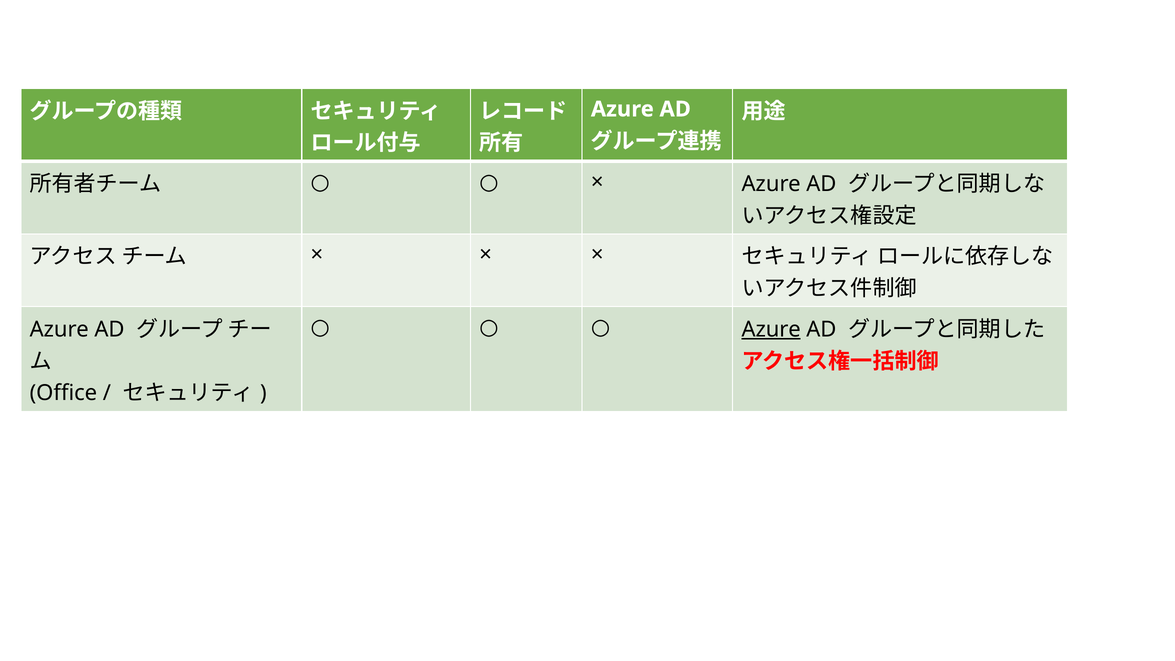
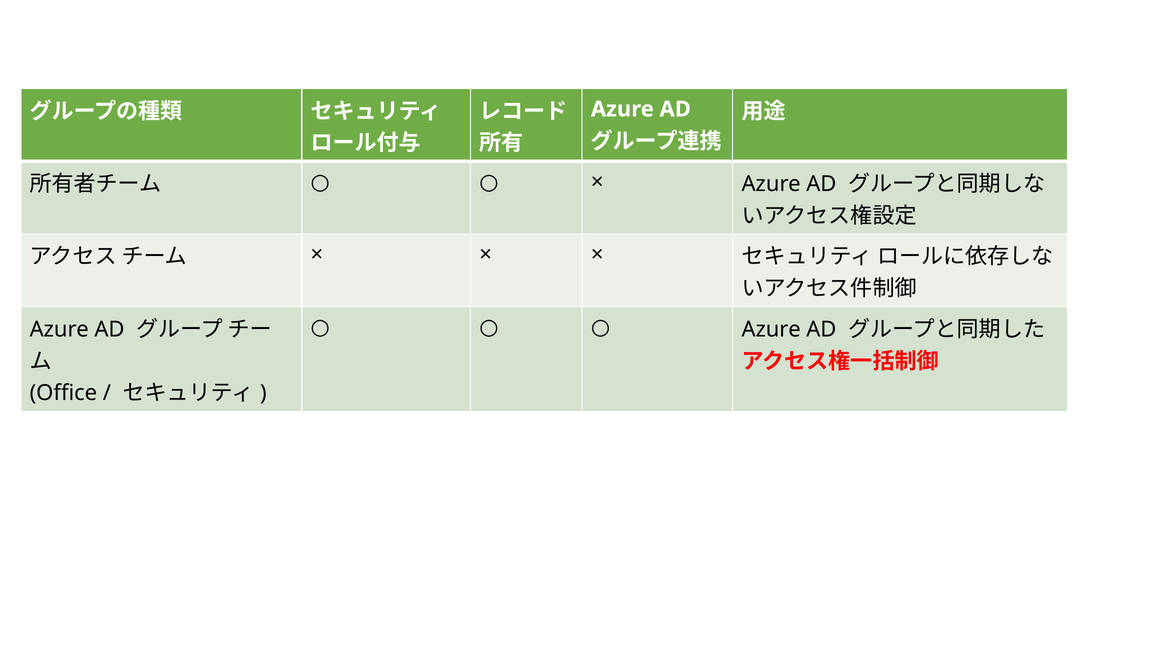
Azure underline: present -> none (771, 329)
